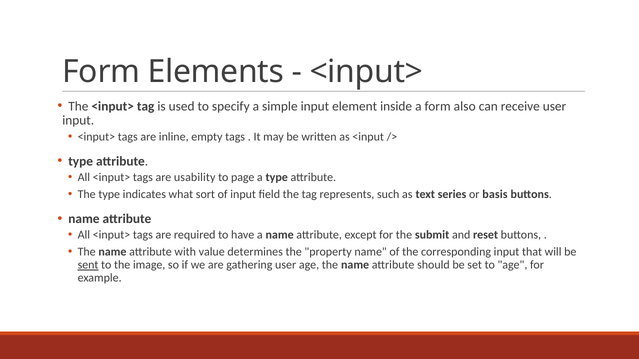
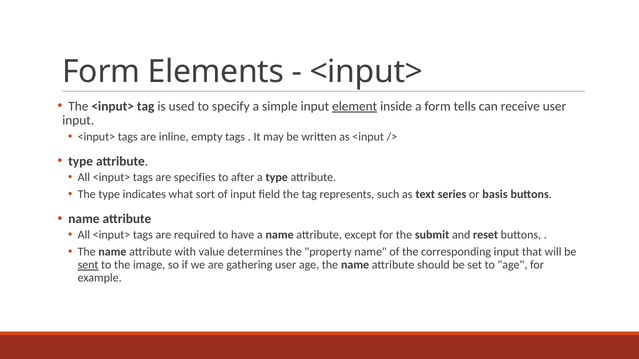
element underline: none -> present (355, 106)
also: also -> tells (465, 106)
usability: usability -> specifies (195, 178)
page: page -> after (243, 178)
